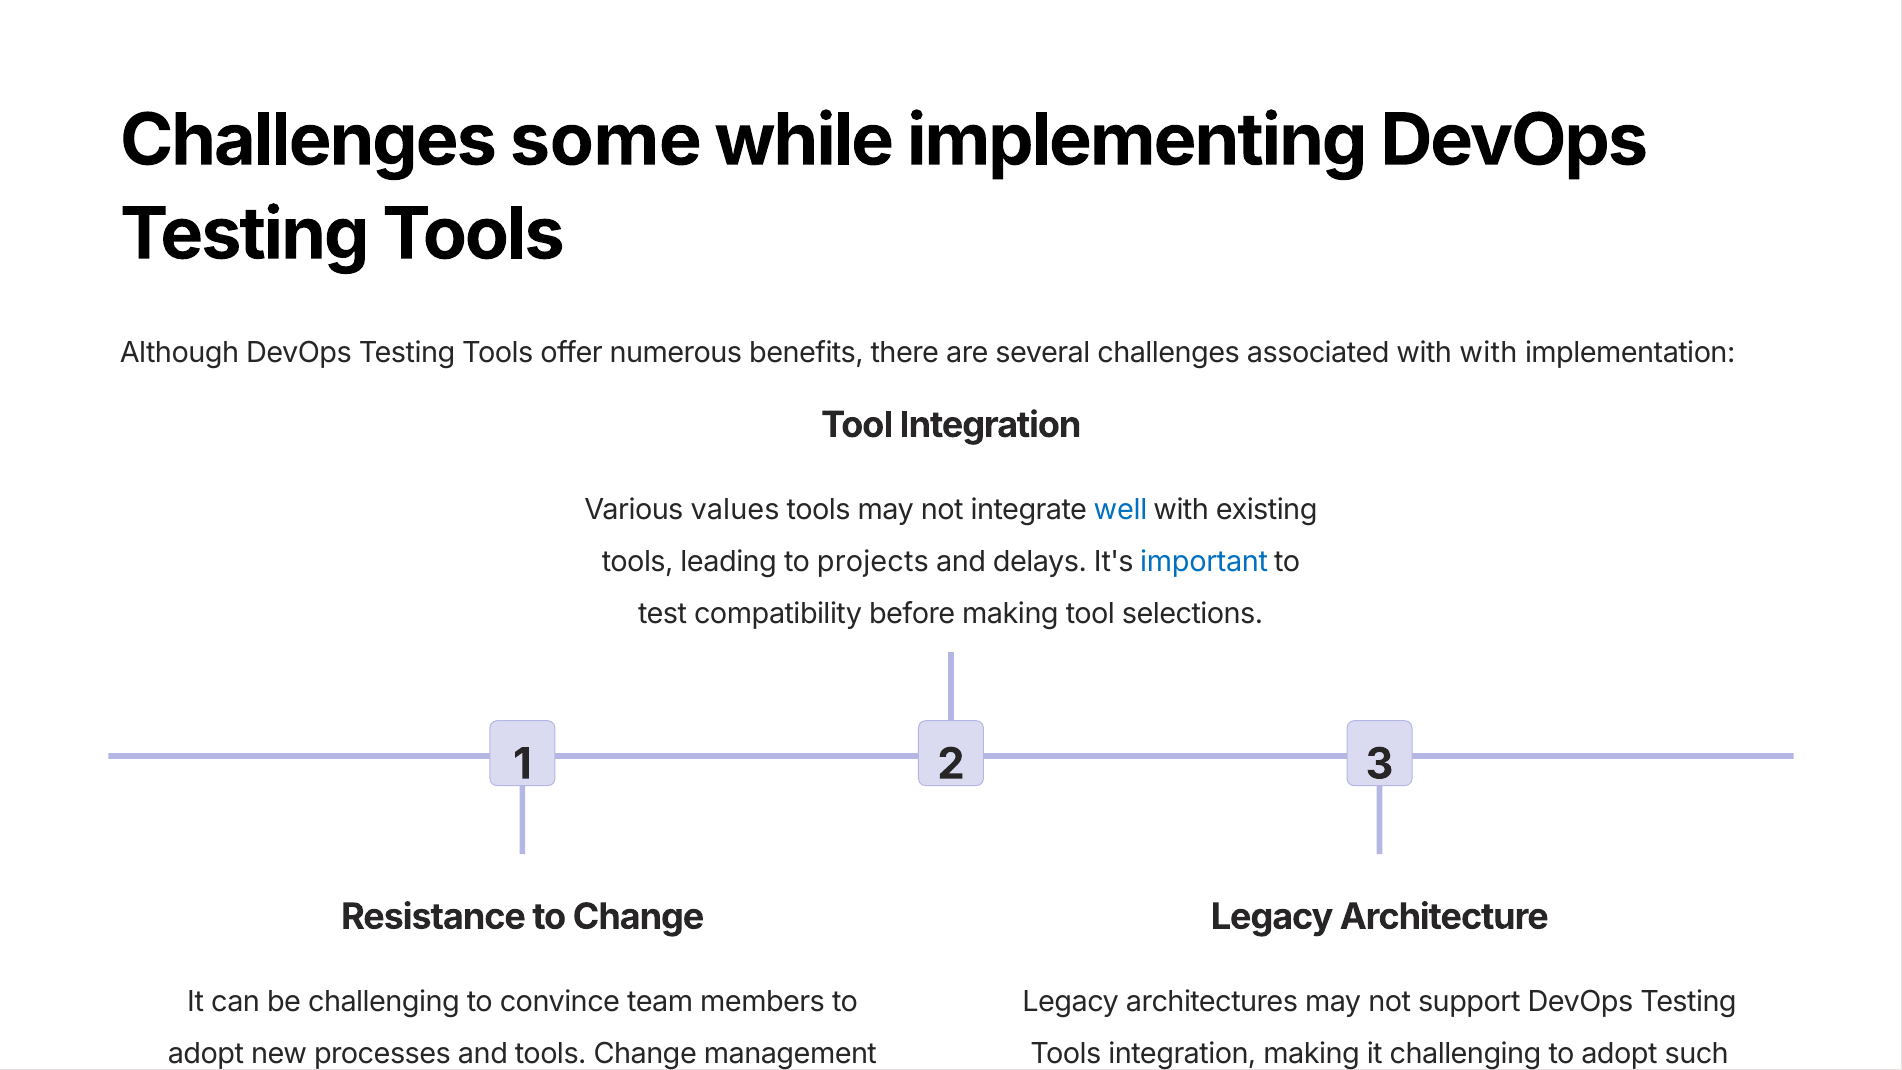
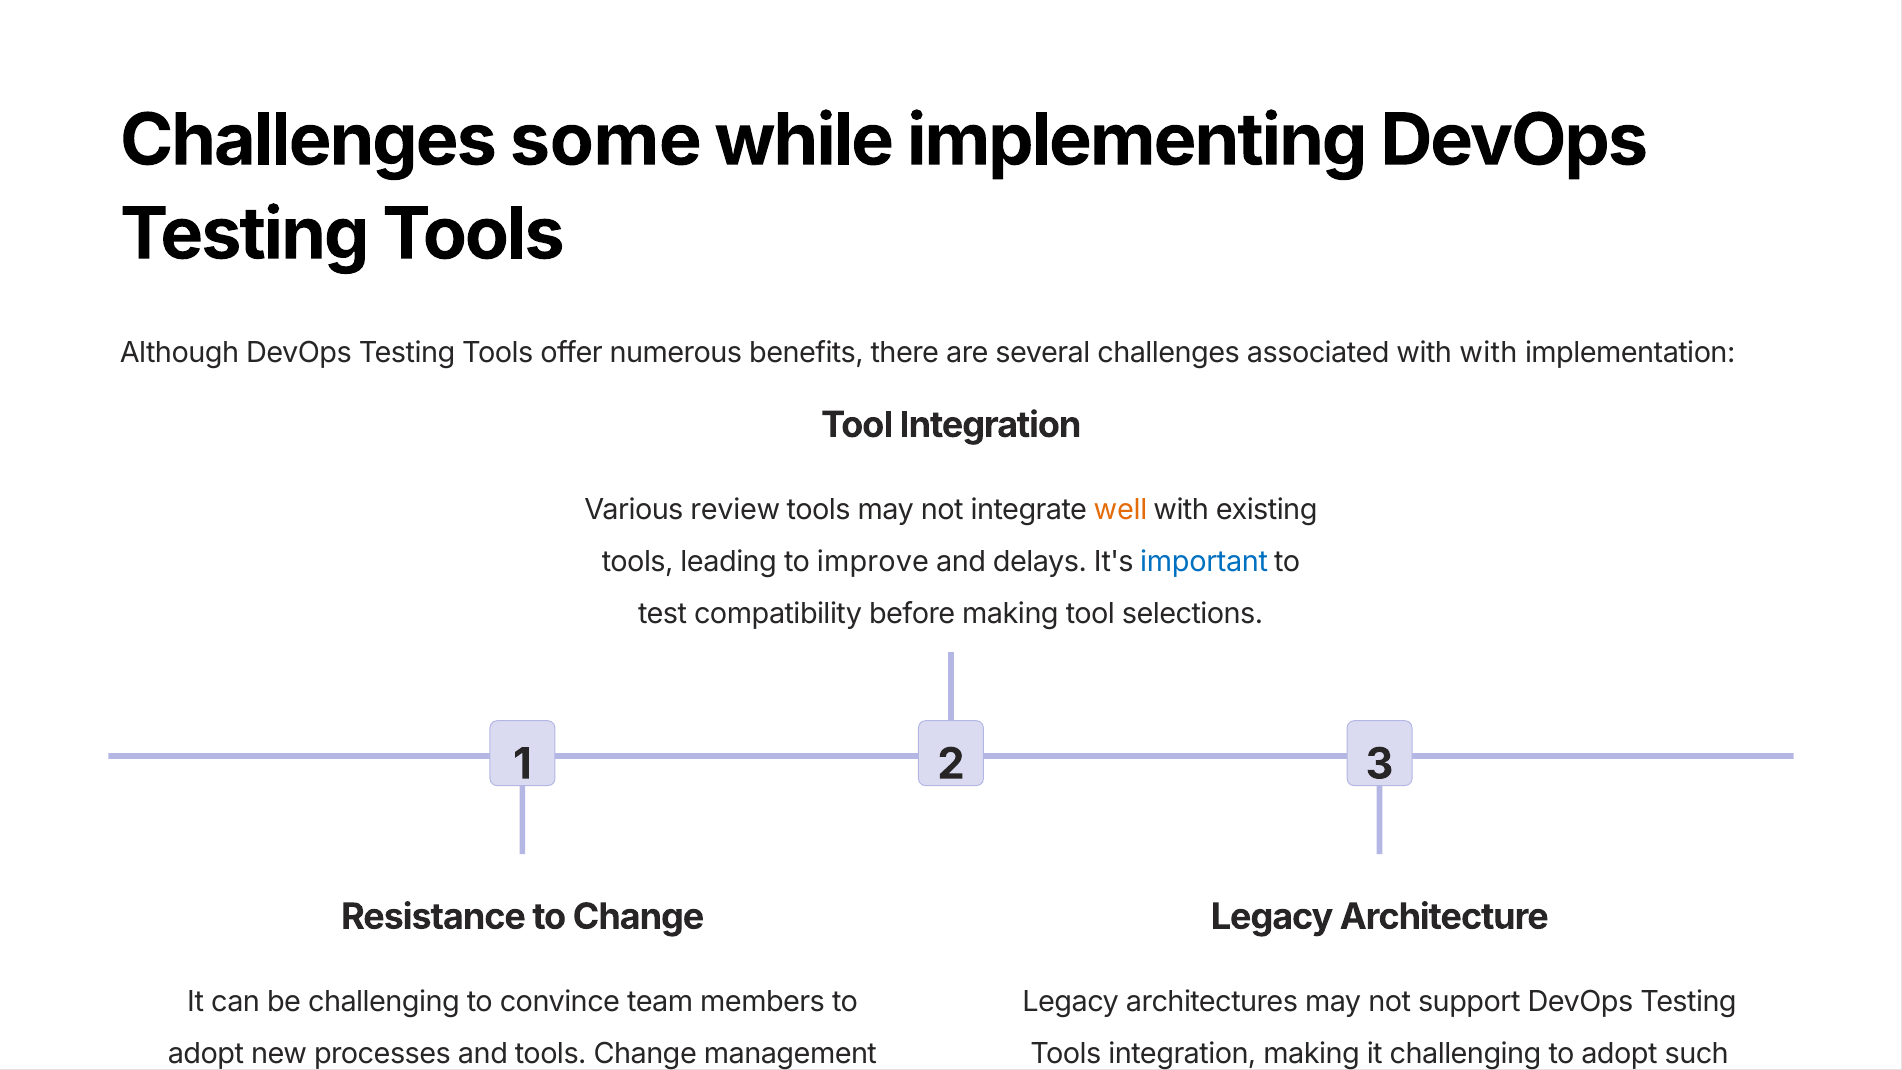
values: values -> review (735, 510)
well colour: blue -> orange (1120, 510)
projects: projects -> improve (873, 562)
